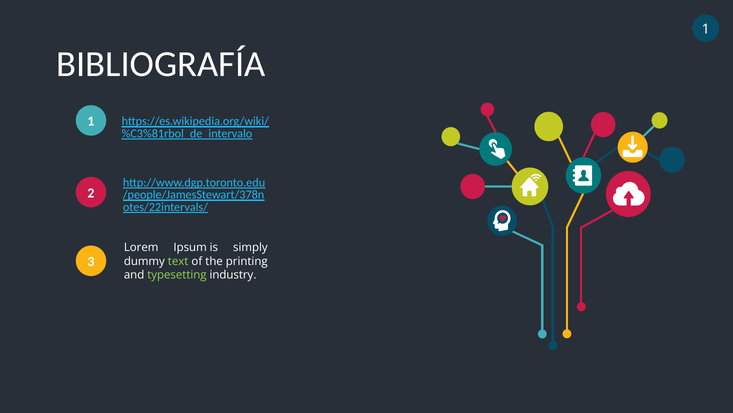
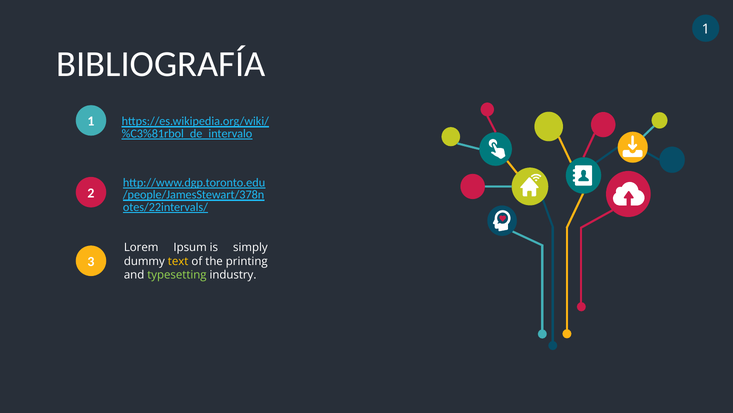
text colour: light green -> yellow (178, 261)
